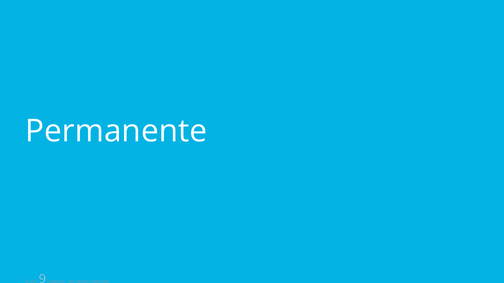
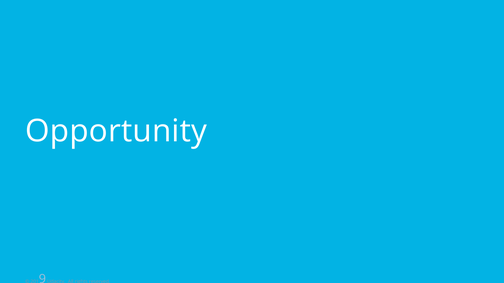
Permanente: Permanente -> Opportunity (116, 131)
